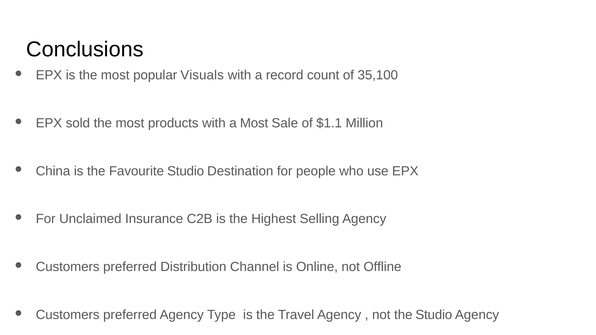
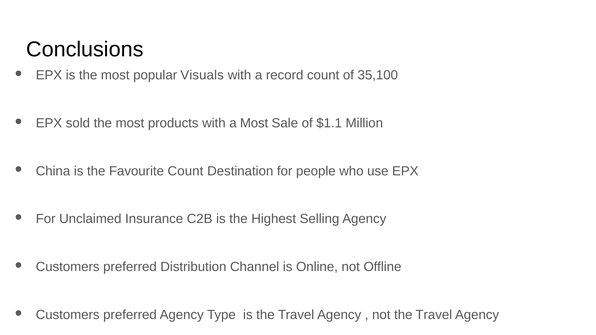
Favourite Studio: Studio -> Count (185, 171)
not the Studio: Studio -> Travel (434, 315)
